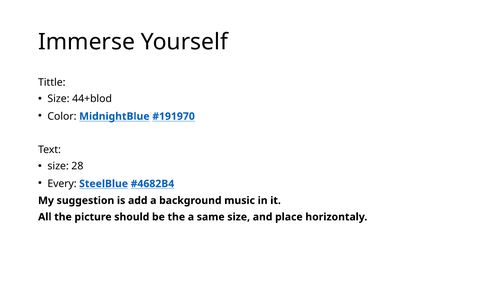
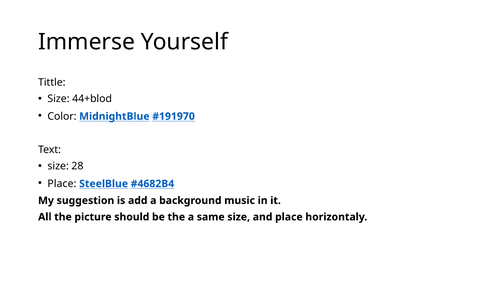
Every: Every -> Place (62, 184)
